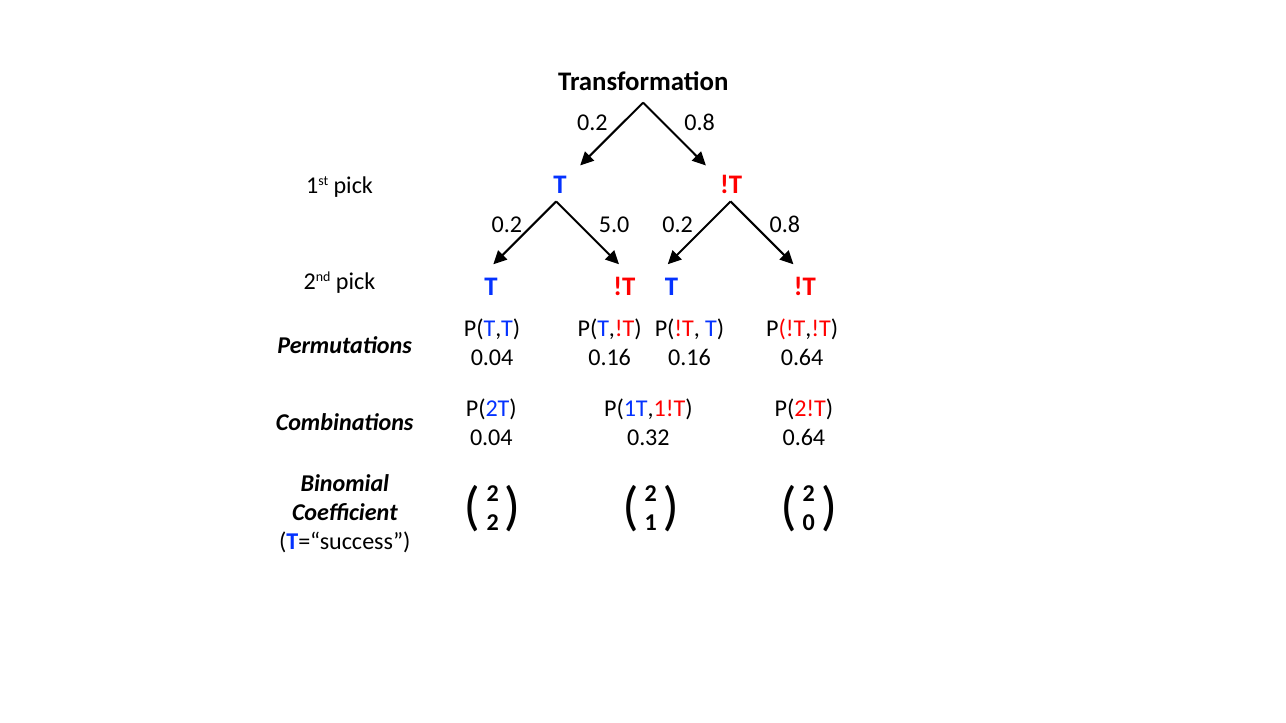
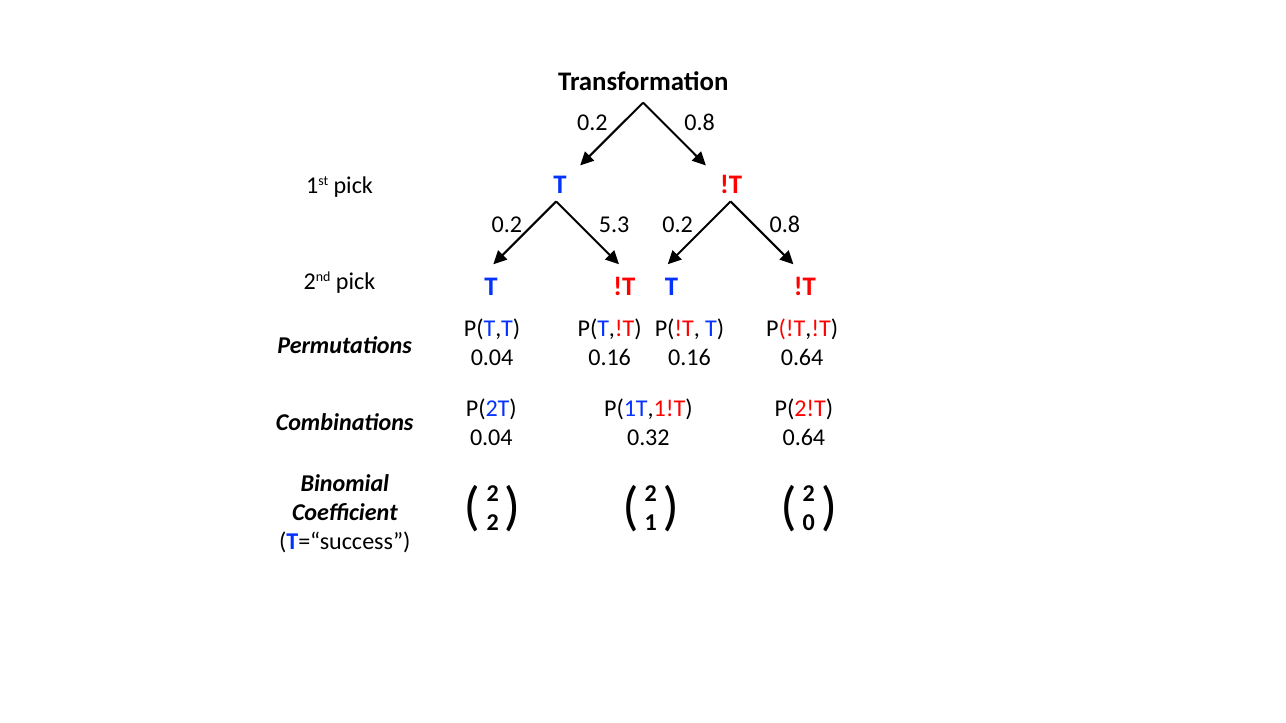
5.0: 5.0 -> 5.3 (614, 225)
